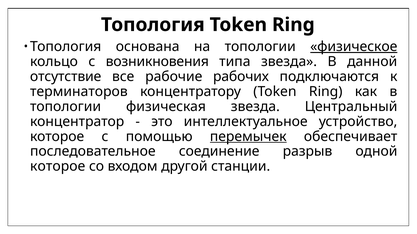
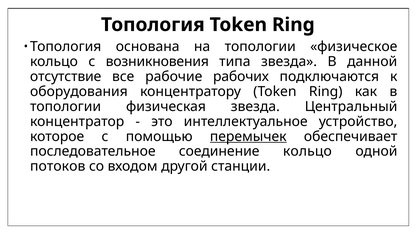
физическое underline: present -> none (354, 47)
терминаторов: терминаторов -> оборудования (79, 92)
соединение разрыв: разрыв -> кольцо (307, 152)
которое: которое -> потоков (58, 167)
